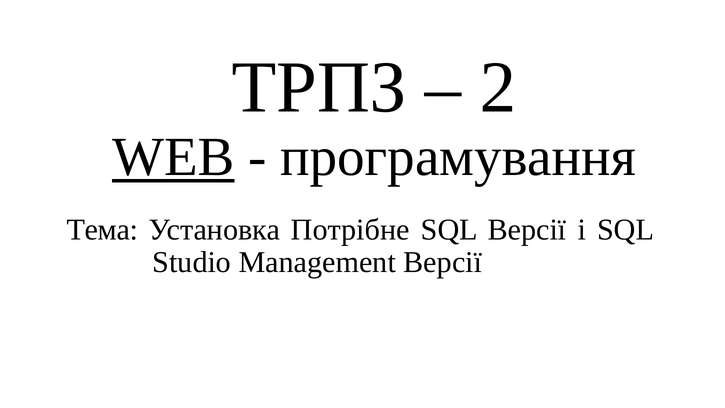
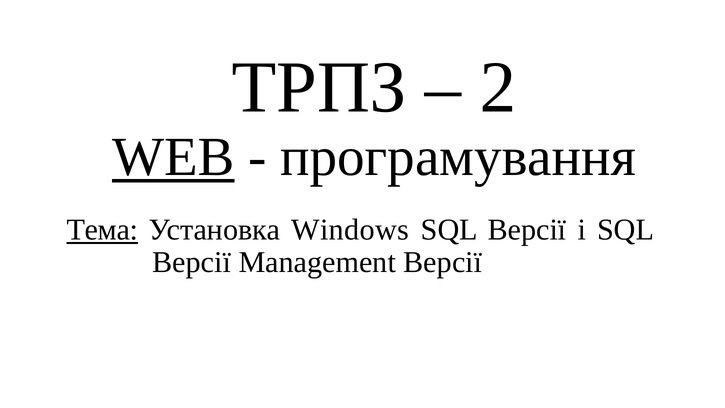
Тема underline: none -> present (102, 230)
Потрібне: Потрібне -> Windows (350, 230)
Studio: Studio -> Версії (192, 262)
